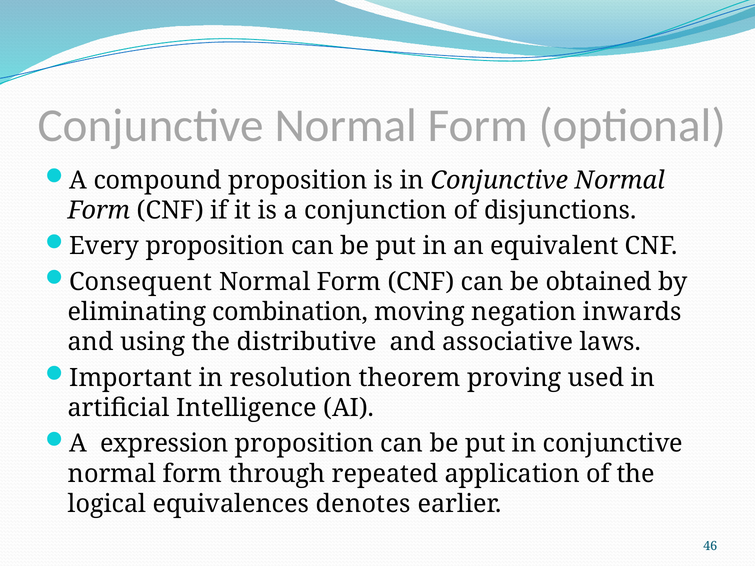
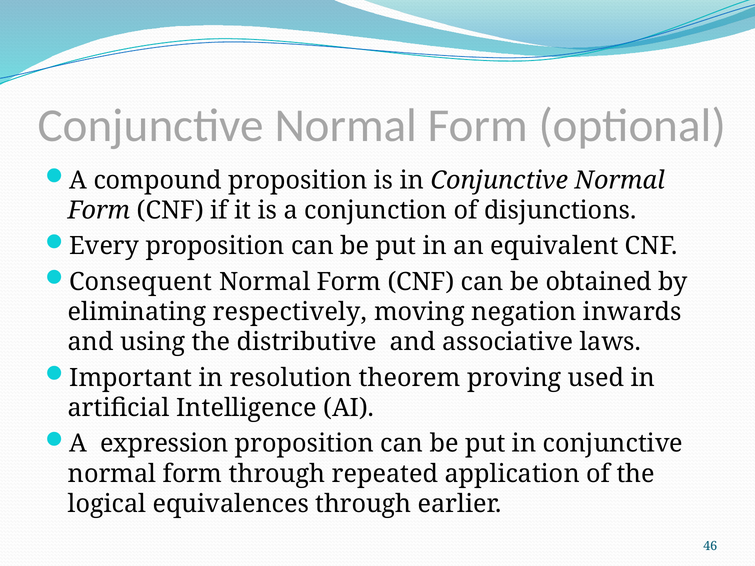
combination: combination -> respectively (290, 312)
equivalences denotes: denotes -> through (363, 504)
